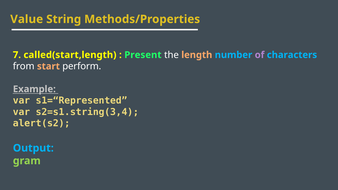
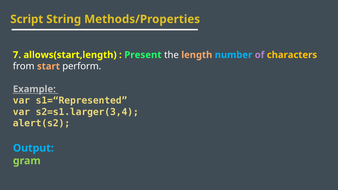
Value: Value -> Script (27, 19)
called(start,length: called(start,length -> allows(start,length (70, 55)
characters colour: light blue -> yellow (292, 55)
s2=s1.string(3,4: s2=s1.string(3,4 -> s2=s1.larger(3,4 (87, 112)
